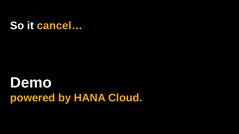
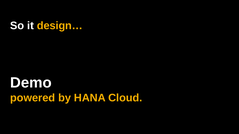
cancel…: cancel… -> design… (60, 26)
